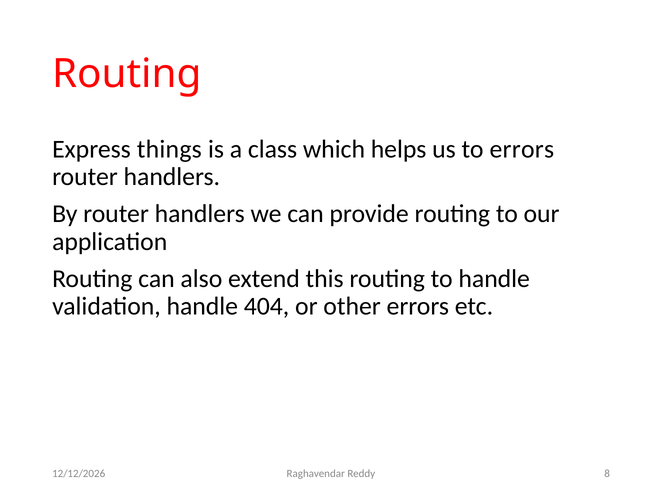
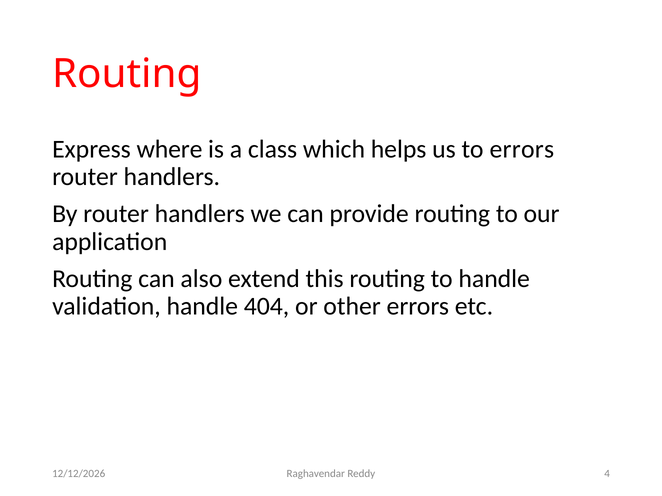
things: things -> where (170, 149)
8: 8 -> 4 (607, 474)
